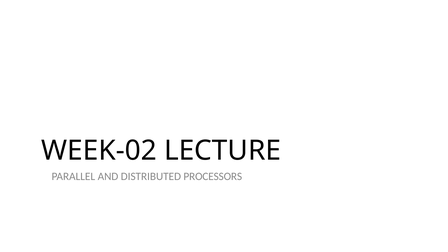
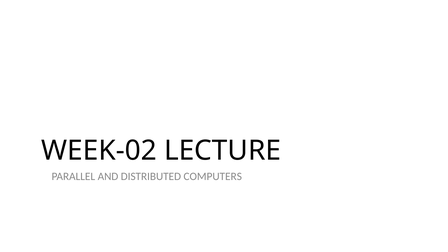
PROCESSORS: PROCESSORS -> COMPUTERS (213, 176)
